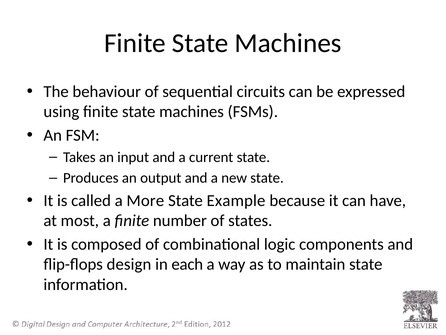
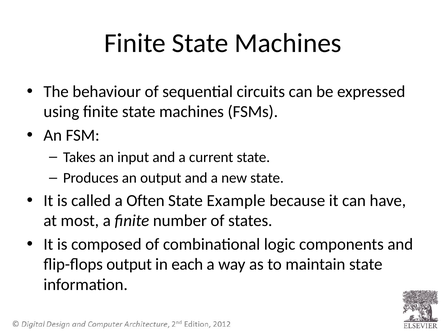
More: More -> Often (146, 200)
flip-flops design: design -> output (129, 264)
